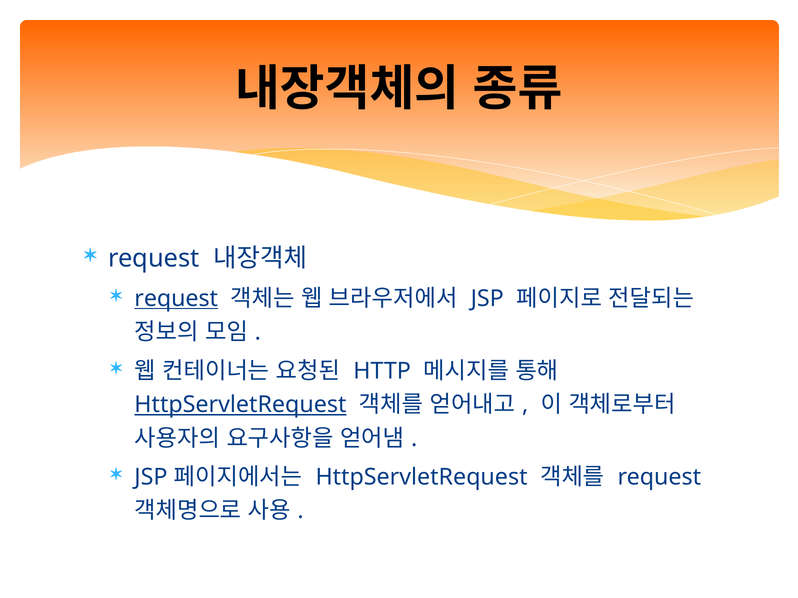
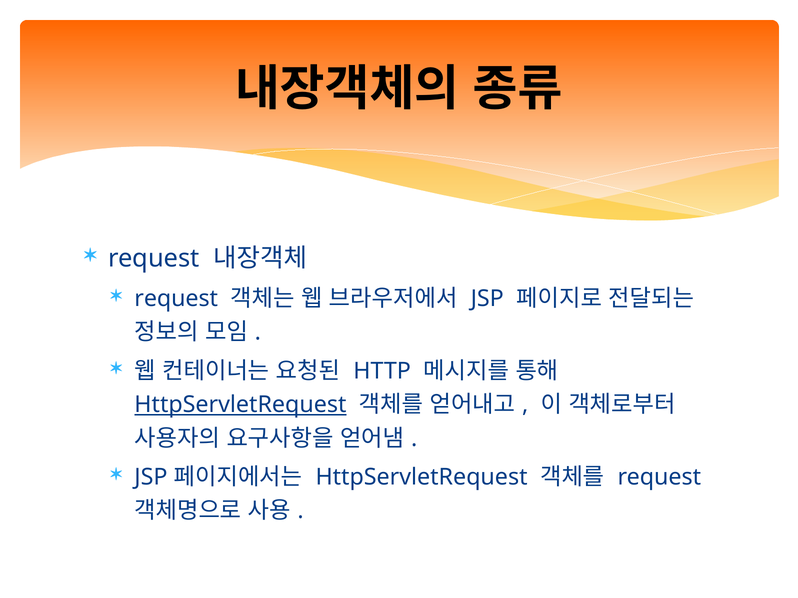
request underline: present -> none (176, 299)
